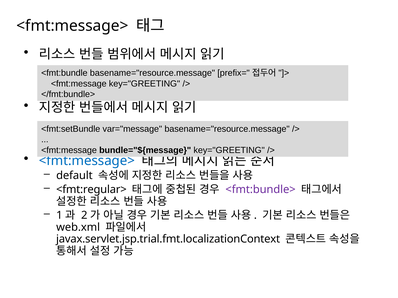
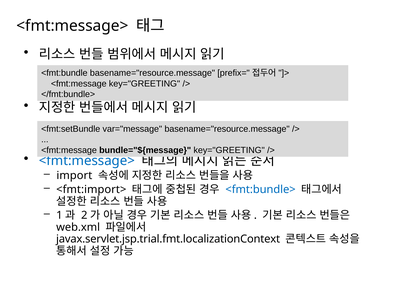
default: default -> import (74, 176)
<fmt:regular>: <fmt:regular> -> <fmt:import> (91, 190)
<fmt:bundle> colour: purple -> blue (261, 190)
